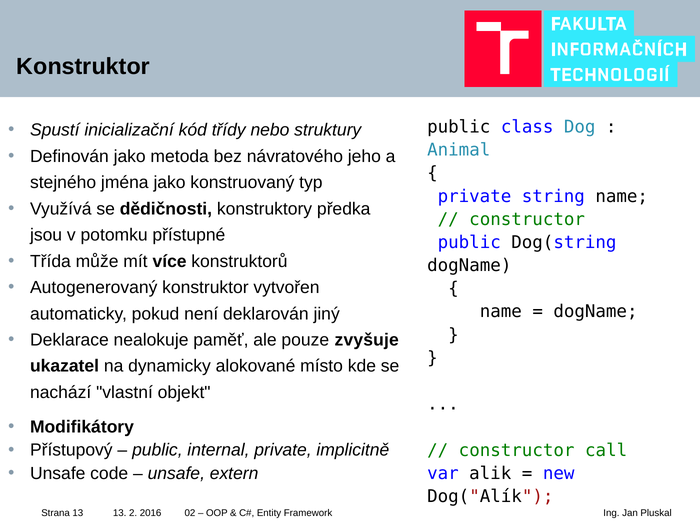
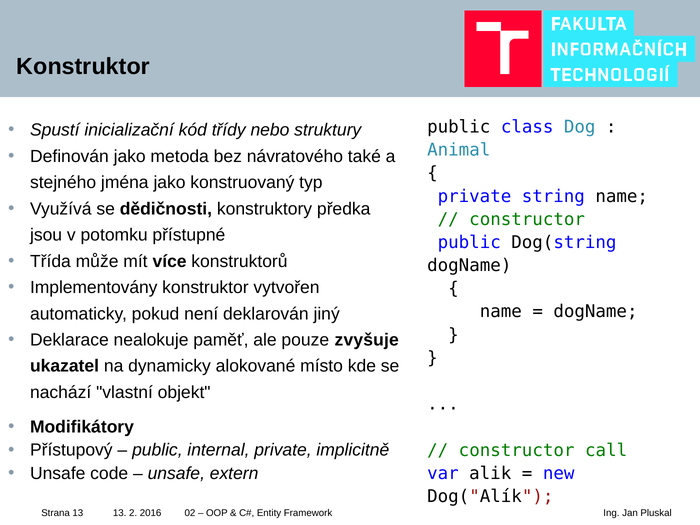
jeho: jeho -> také (364, 156)
Autogenerovaný: Autogenerovaný -> Implementovány (94, 288)
